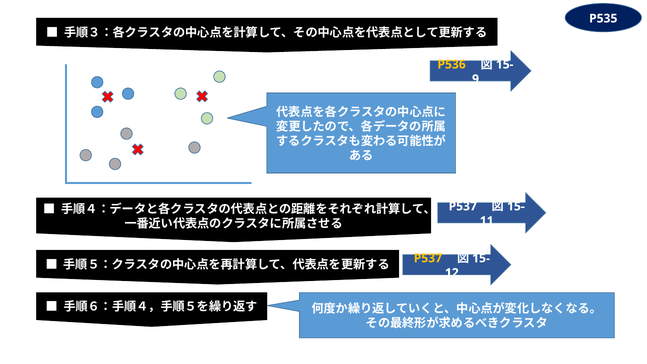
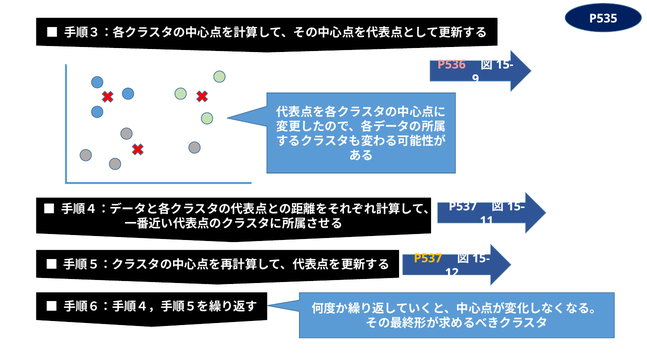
P536 colour: yellow -> pink (452, 64)
